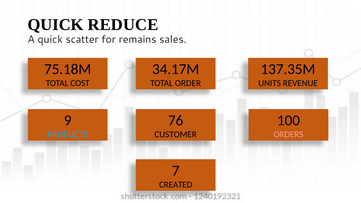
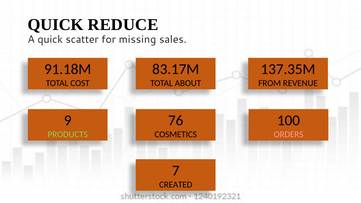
remains: remains -> missing (138, 39)
75.18M: 75.18M -> 91.18M (68, 69)
34.17M: 34.17M -> 83.17M (176, 69)
ORDER: ORDER -> ABOUT (188, 83)
UNITS: UNITS -> FROM (270, 83)
PRODUCTS colour: light blue -> light green (68, 135)
CUSTOMER: CUSTOMER -> COSMETICS (176, 135)
